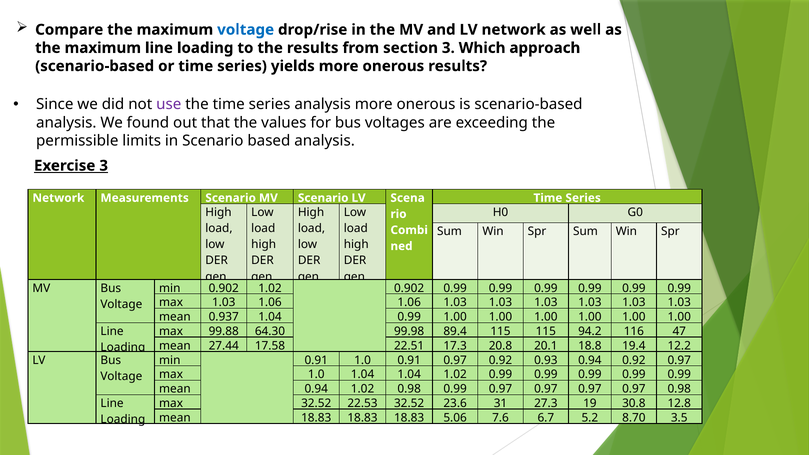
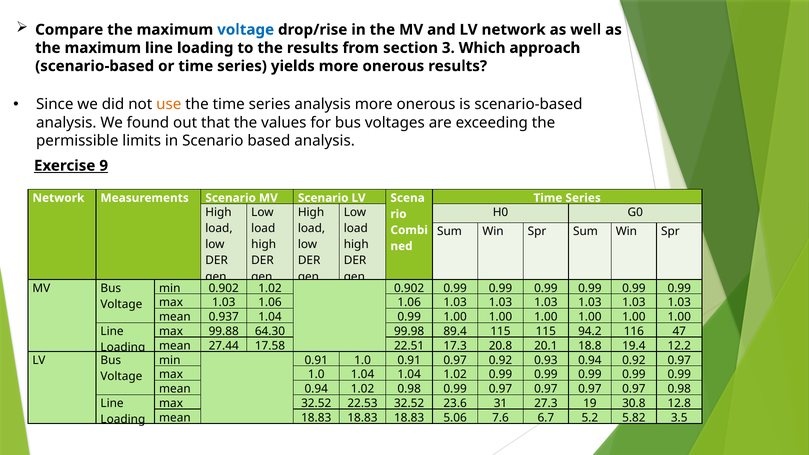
use colour: purple -> orange (169, 104)
Exercise 3: 3 -> 9 (104, 166)
8.70: 8.70 -> 5.82 (634, 418)
